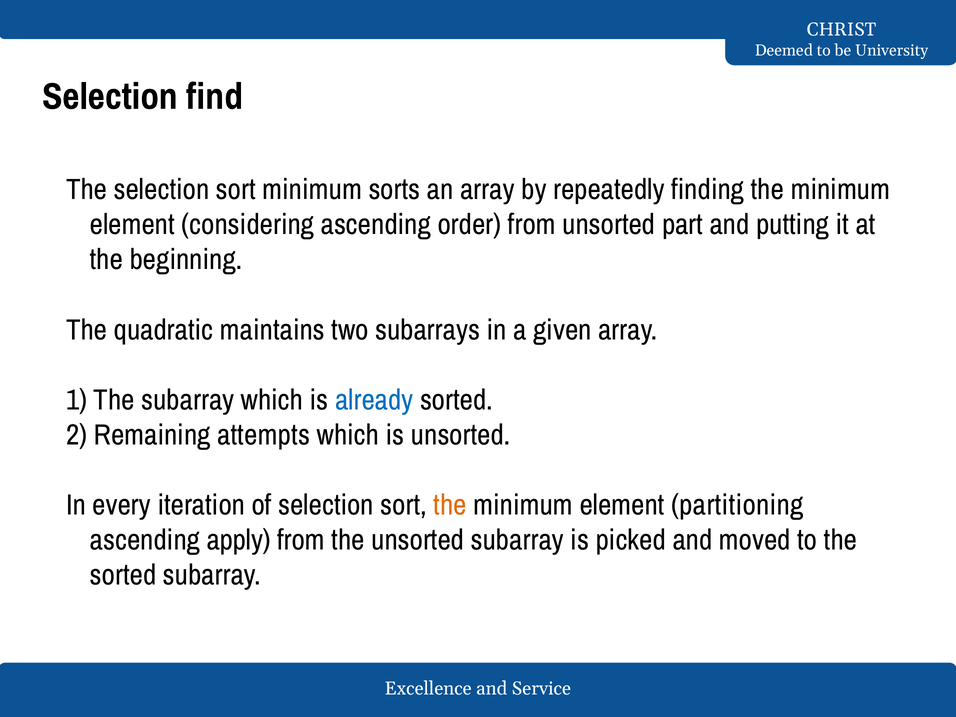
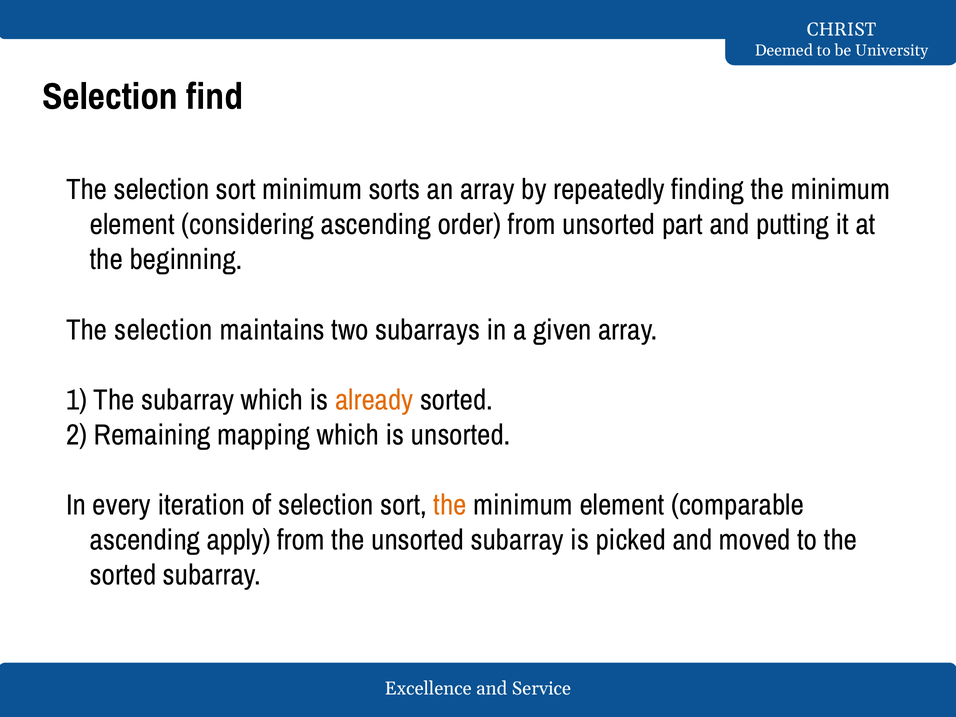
quadratic: quadratic -> selection (163, 330)
already colour: blue -> orange (374, 400)
attempts: attempts -> mapping (264, 435)
partitioning: partitioning -> comparable (738, 505)
